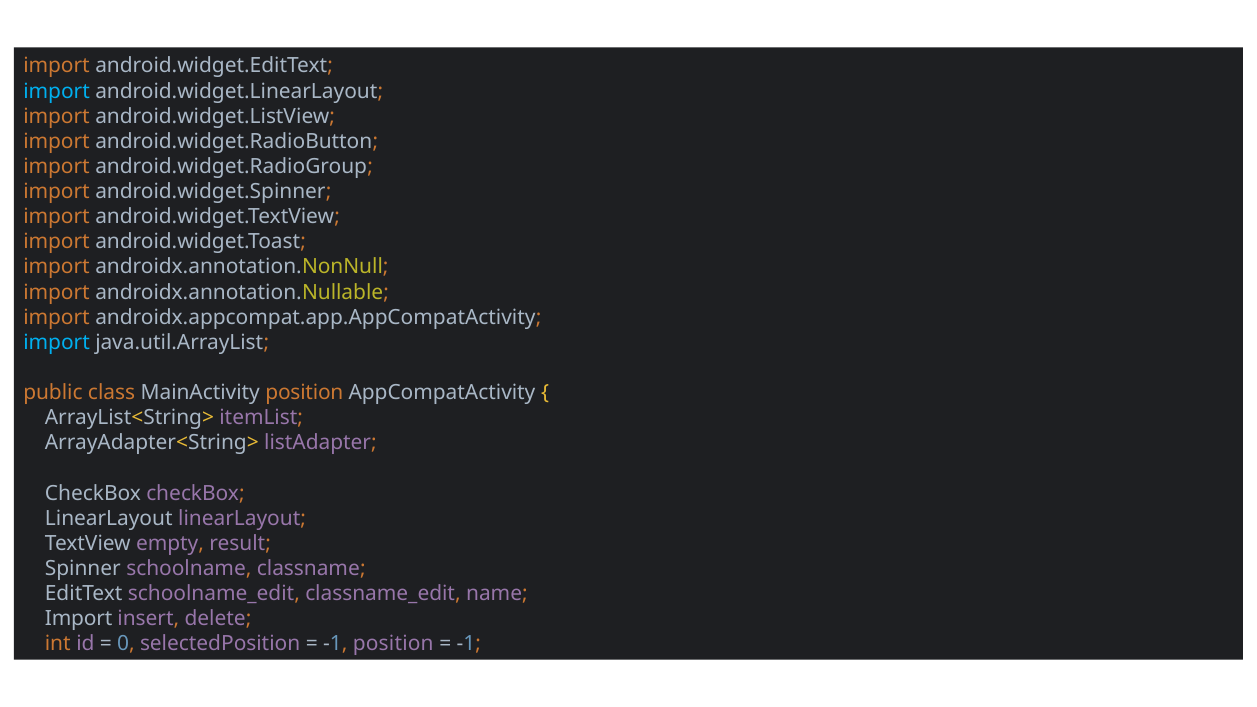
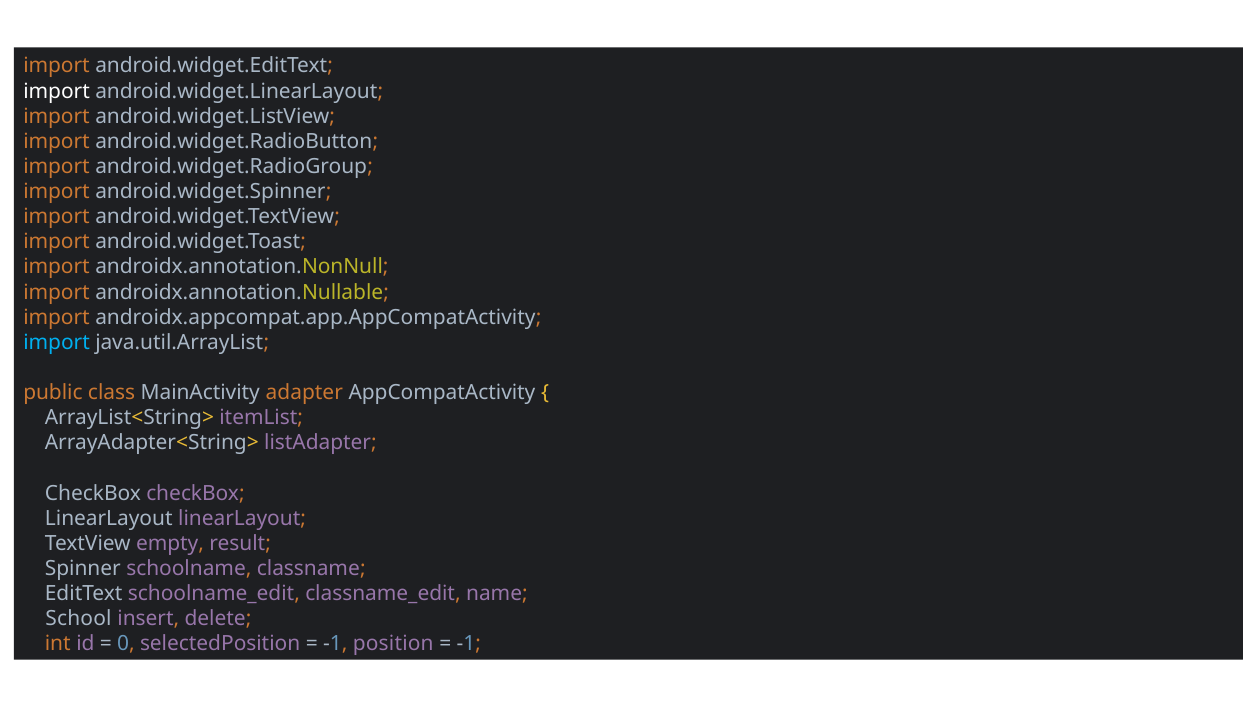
import colour: light blue -> white (57, 91)
MainActivity position: position -> adapter (304, 393)
Import: Import -> School (78, 619)
